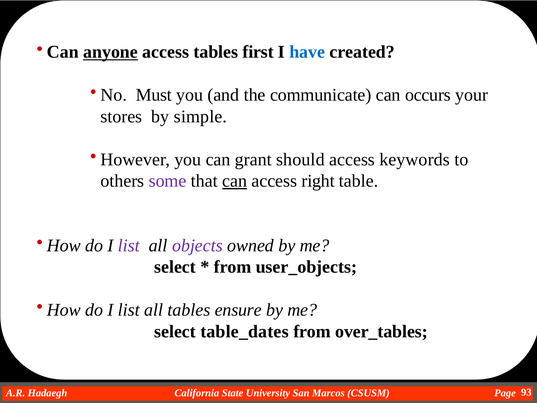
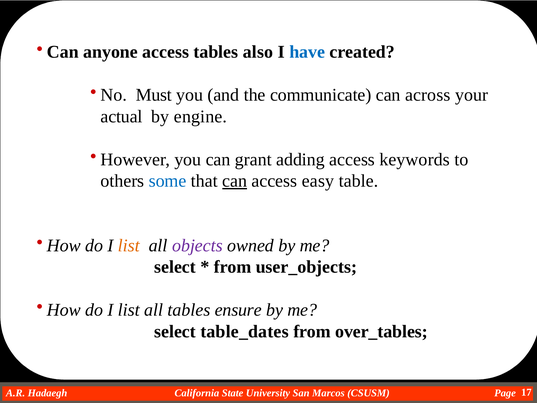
anyone underline: present -> none (111, 52)
first: first -> also (258, 52)
occurs: occurs -> across (428, 95)
stores: stores -> actual (121, 116)
simple: simple -> engine (201, 116)
should: should -> adding (300, 159)
some colour: purple -> blue (168, 181)
right: right -> easy (318, 181)
list colour: purple -> orange (129, 245)
93: 93 -> 17 (526, 392)
